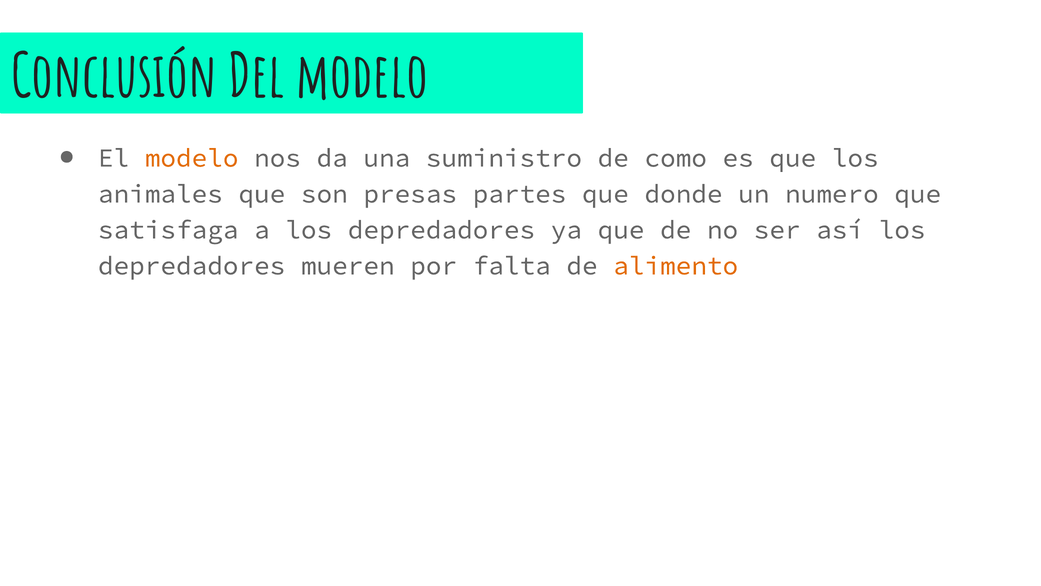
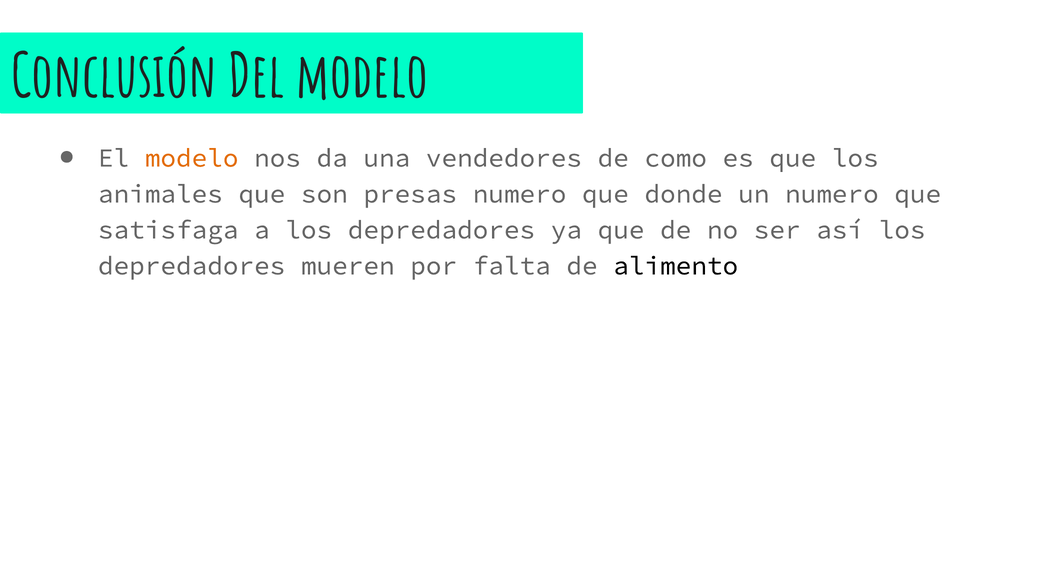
suministro: suministro -> vendedores (504, 158)
presas partes: partes -> numero (520, 194)
alimento colour: orange -> black (676, 266)
